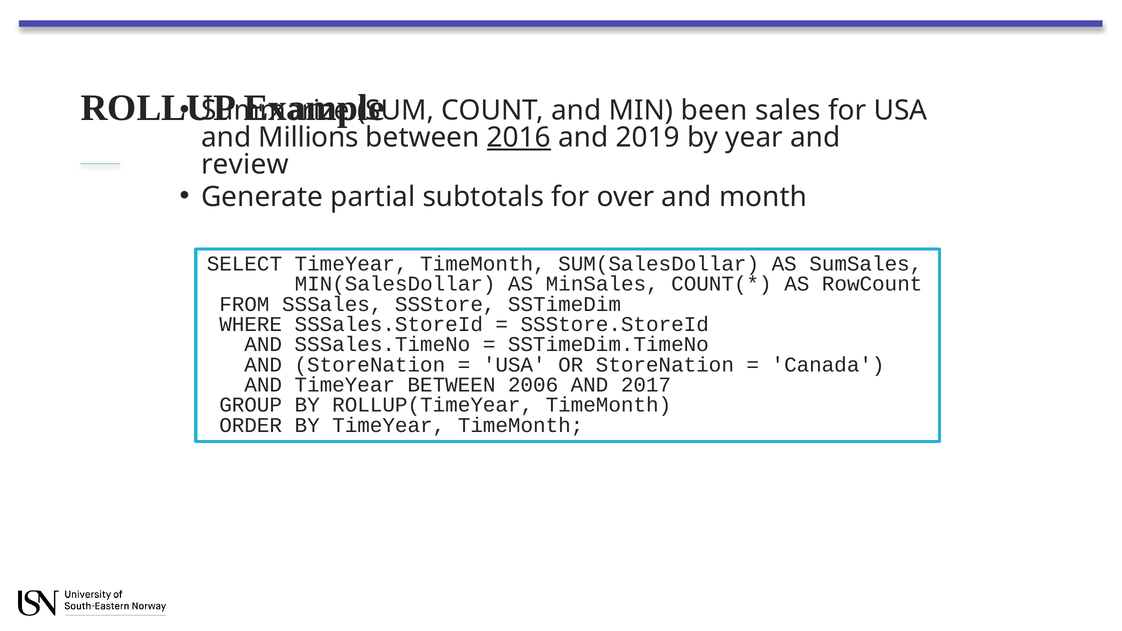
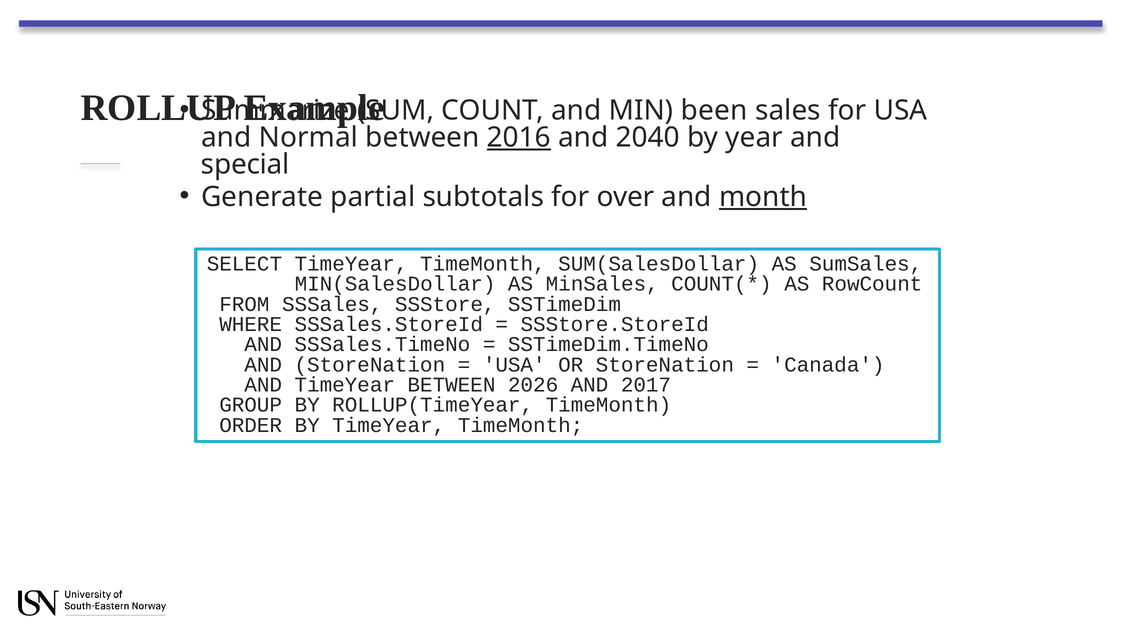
Millions: Millions -> Normal (308, 137)
2019: 2019 -> 2040 (648, 137)
review: review -> special (245, 164)
month underline: none -> present (763, 197)
2006: 2006 -> 2026 (533, 385)
